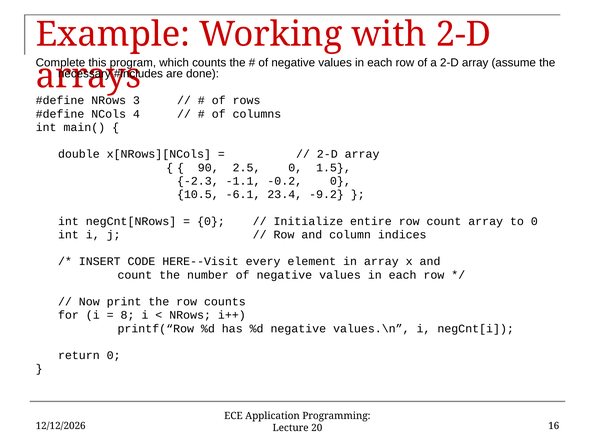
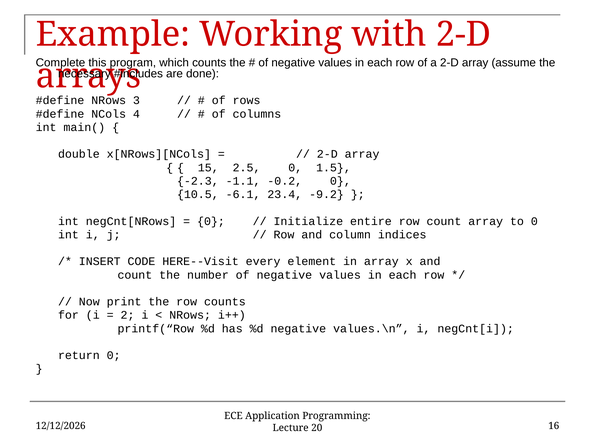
90: 90 -> 15 (208, 168)
8: 8 -> 2 (128, 315)
